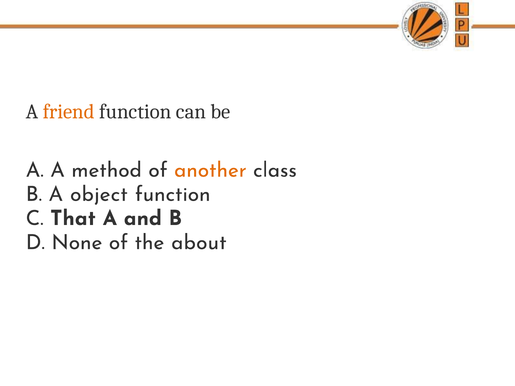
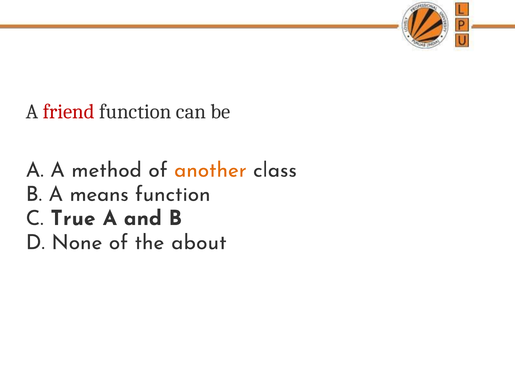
friend colour: orange -> red (69, 112)
object: object -> means (99, 194)
That: That -> True (73, 218)
